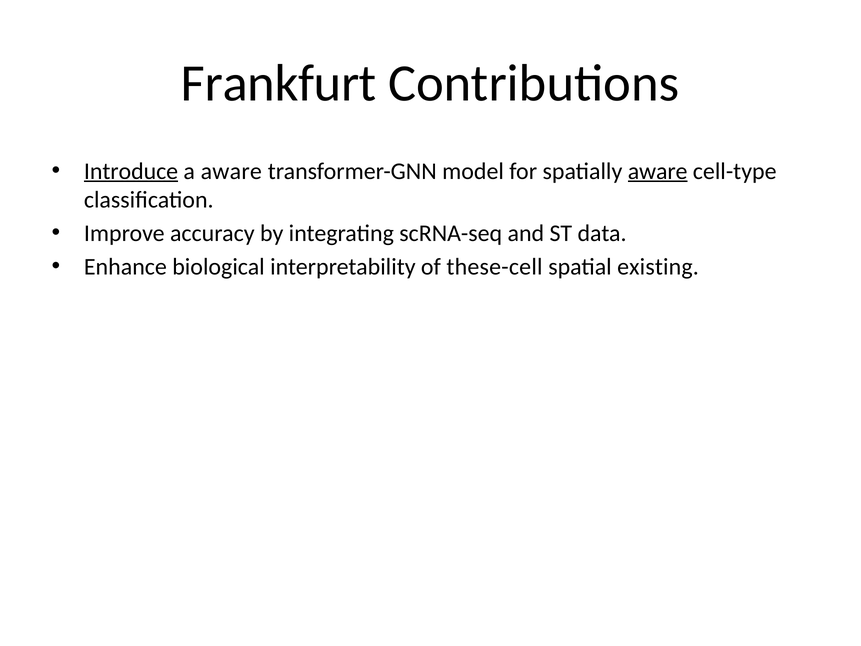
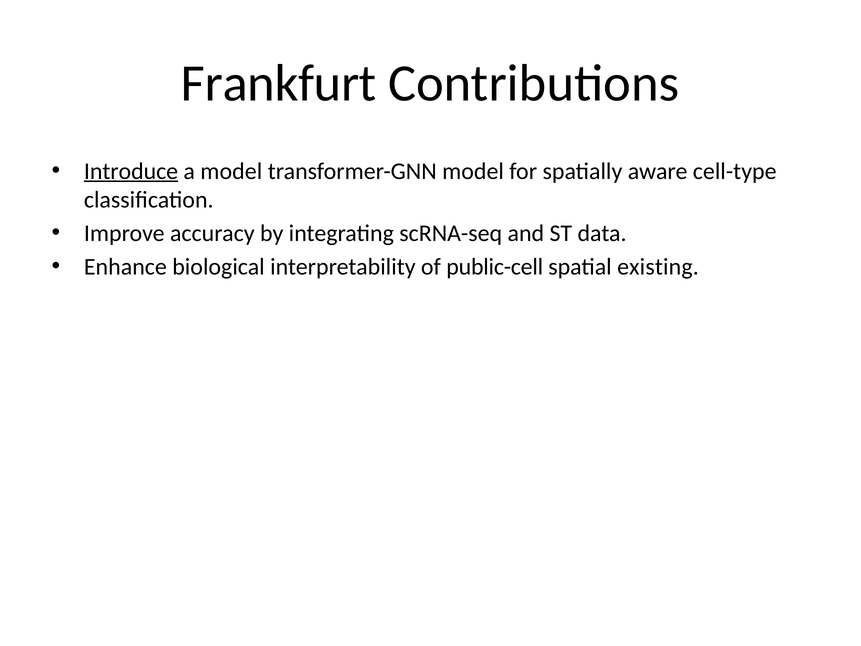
a aware: aware -> model (231, 171)
aware underline: present -> none (658, 171)
these-cell: these-cell -> public-cell (495, 267)
